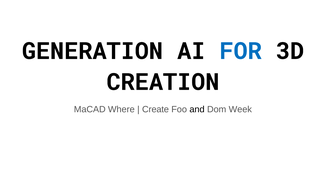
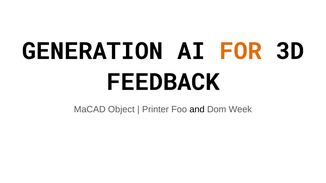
FOR colour: blue -> orange (241, 51)
CREATION: CREATION -> FEEDBACK (163, 82)
Where: Where -> Object (121, 110)
Create: Create -> Printer (155, 110)
